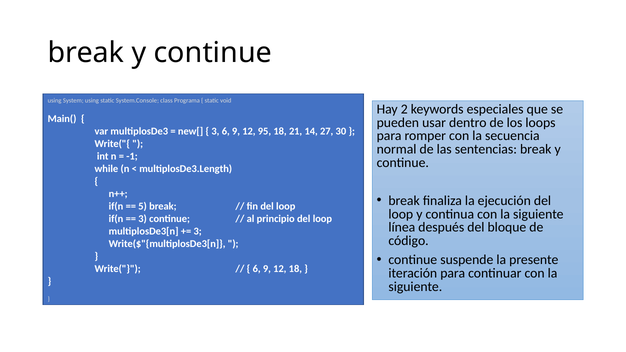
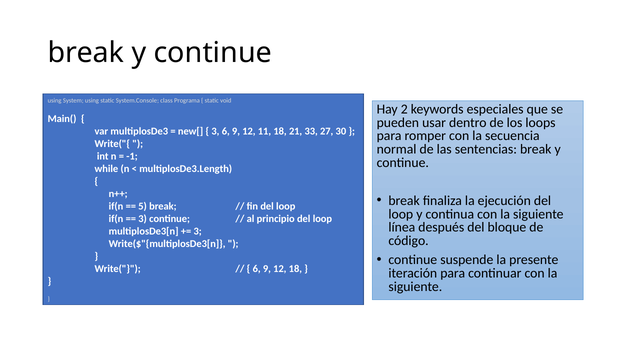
95: 95 -> 11 (264, 131)
14: 14 -> 33 (311, 131)
